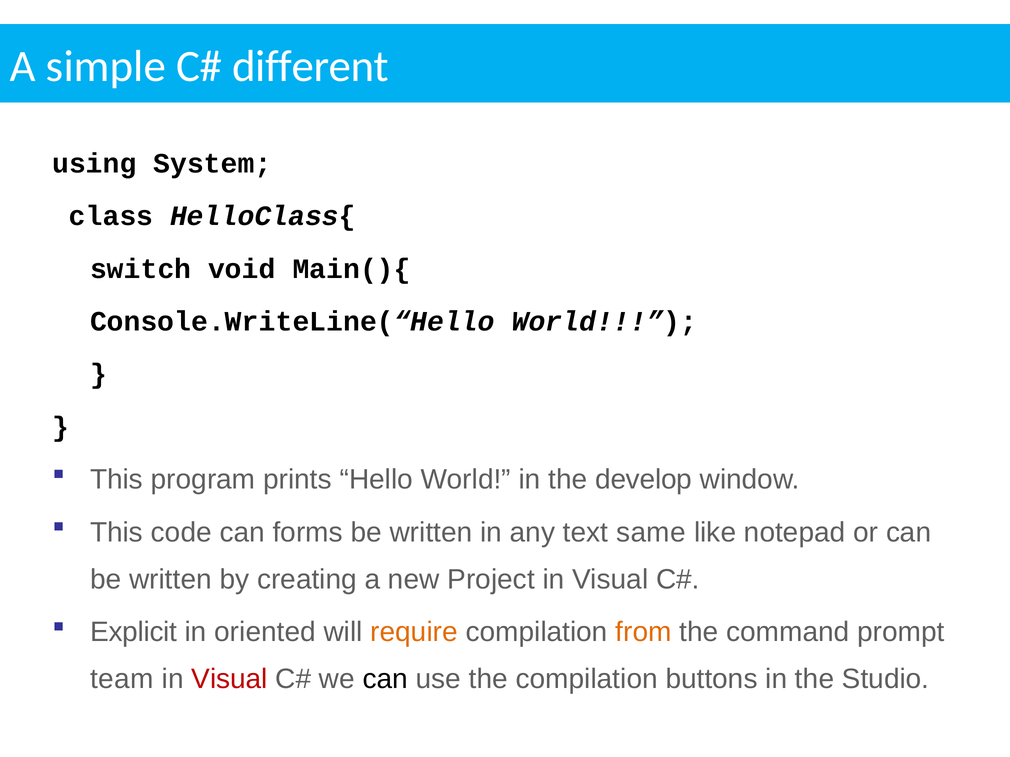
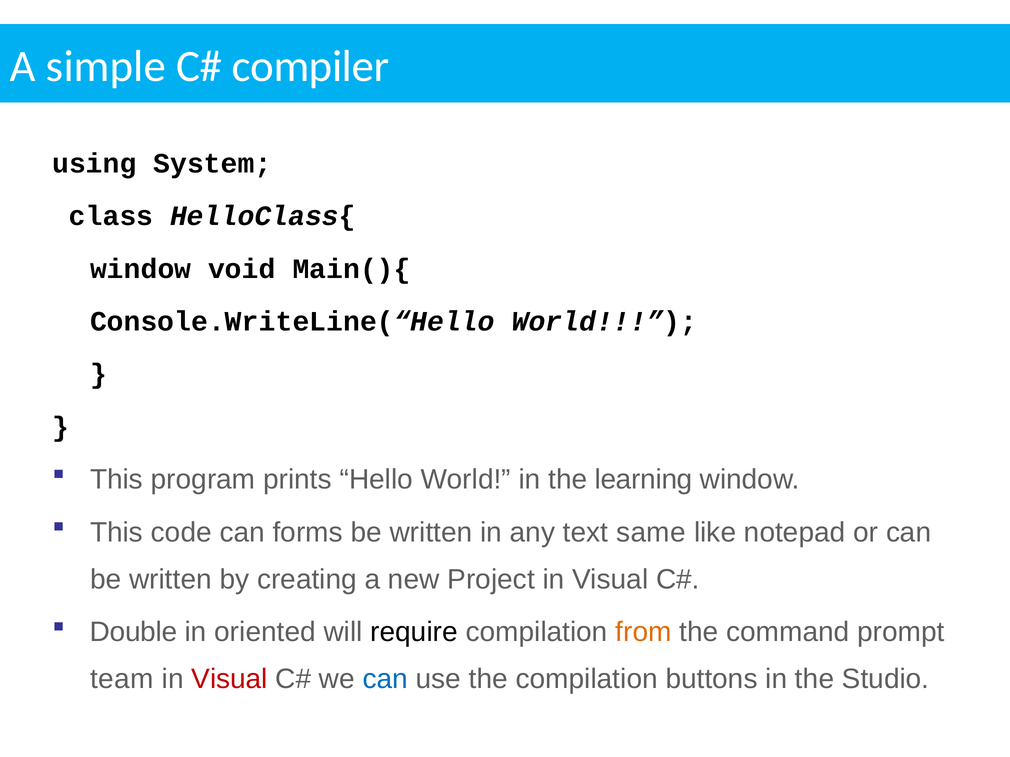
different: different -> compiler (311, 66)
switch: switch -> window (141, 269)
develop: develop -> learning (644, 480)
Explicit: Explicit -> Double (134, 632)
require colour: orange -> black (414, 632)
can colour: black -> blue (385, 680)
